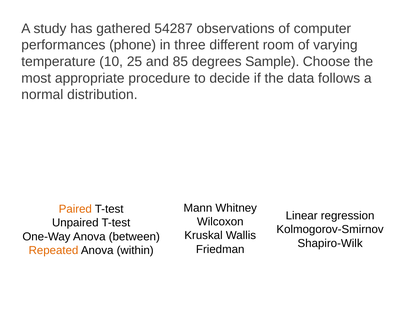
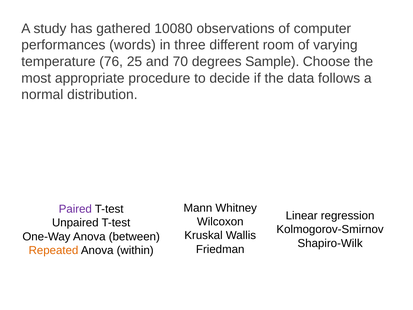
54287: 54287 -> 10080 (174, 28)
phone: phone -> words (133, 45)
10: 10 -> 76 (111, 62)
85: 85 -> 70 (180, 62)
Paired colour: orange -> purple (75, 209)
